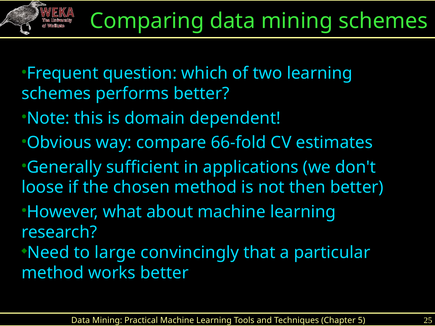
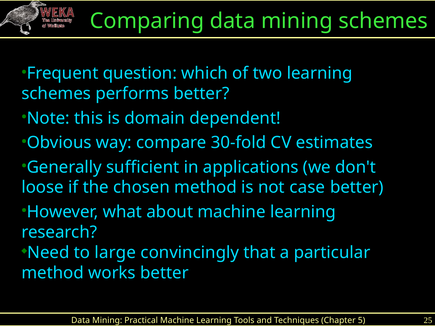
66-fold: 66-fold -> 30-fold (239, 143)
then: then -> case (307, 188)
